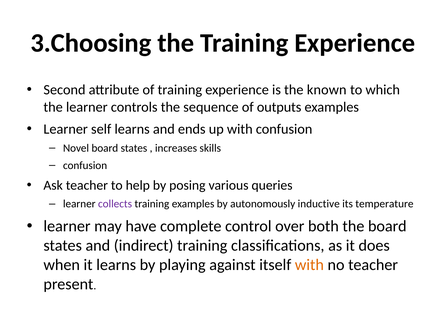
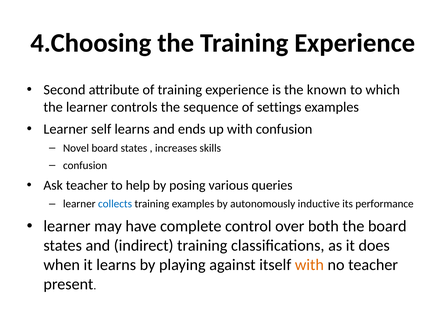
3.Choosing: 3.Choosing -> 4.Choosing (91, 43)
outputs: outputs -> settings (279, 107)
collects colour: purple -> blue (115, 204)
temperature: temperature -> performance (384, 204)
